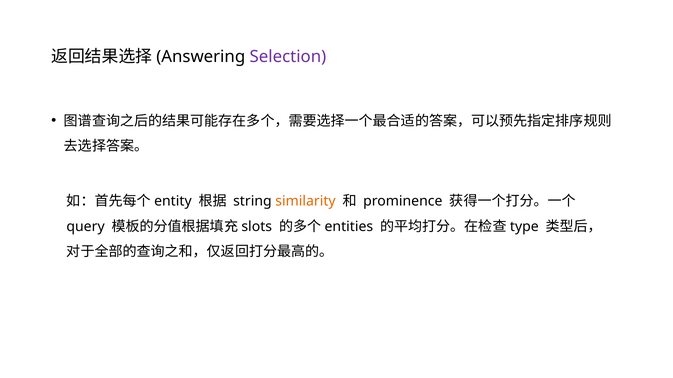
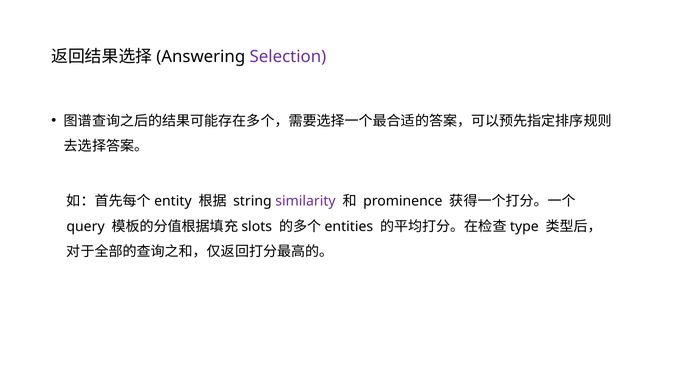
similarity colour: orange -> purple (305, 202)
